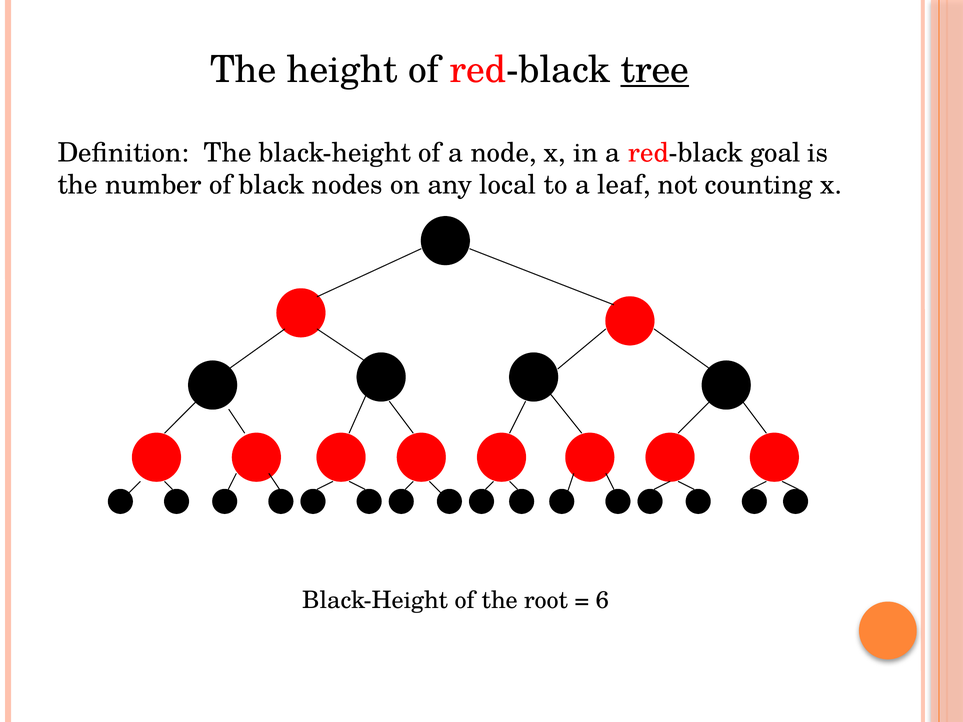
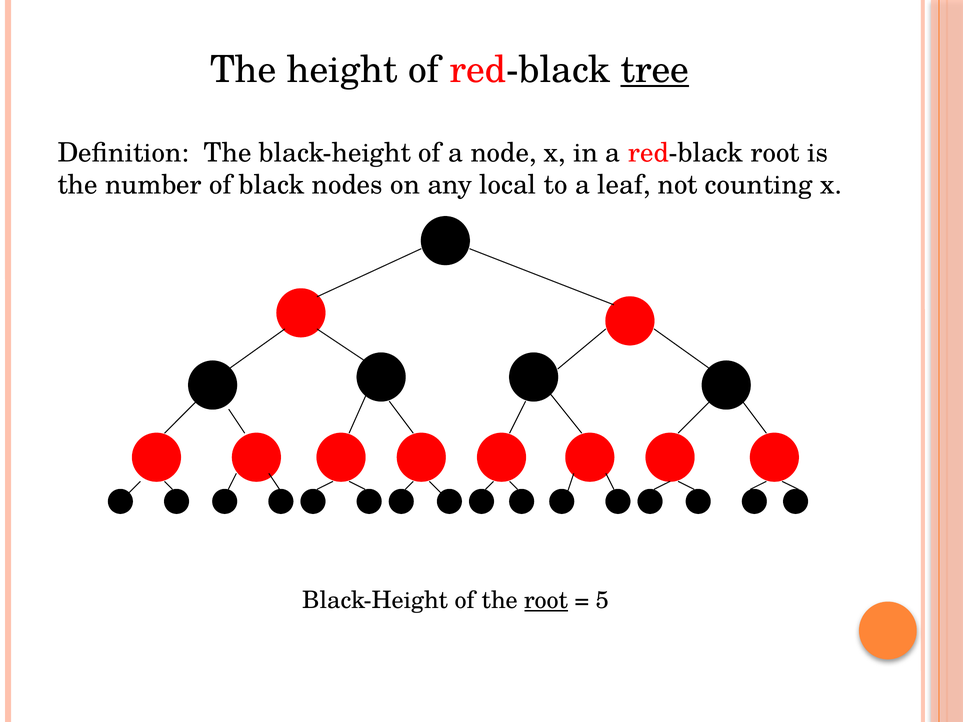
red-black goal: goal -> root (775, 153)
root underline: none -> present (546, 601)
6: 6 -> 5 (603, 601)
